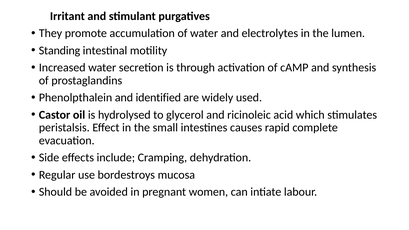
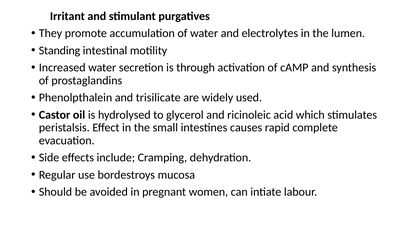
identified: identified -> trisilicate (158, 98)
